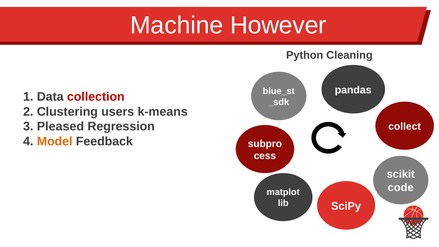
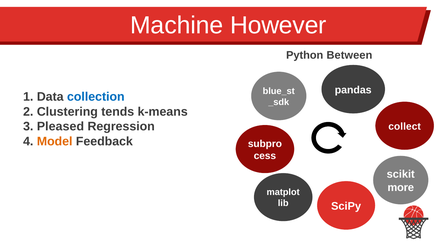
Cleaning: Cleaning -> Between (349, 55)
collection colour: red -> blue (96, 97)
users: users -> tends (118, 112)
code: code -> more (401, 187)
